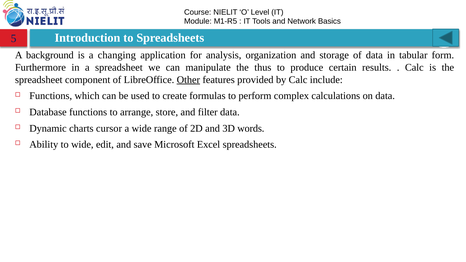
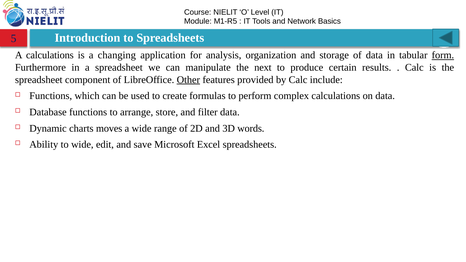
A background: background -> calculations (50, 55)
form underline: none -> present (443, 55)
thus: thus -> next (263, 68)
cursor: cursor -> moves (109, 128)
